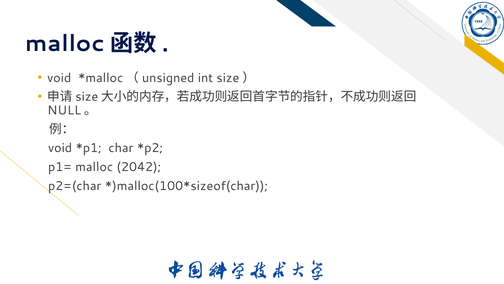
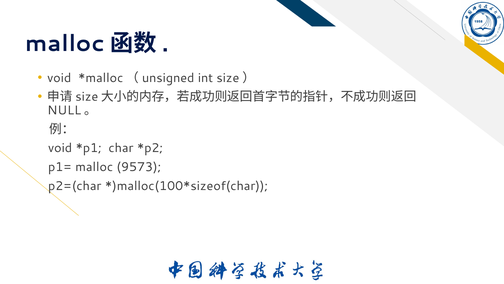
2042: 2042 -> 9573 (139, 167)
